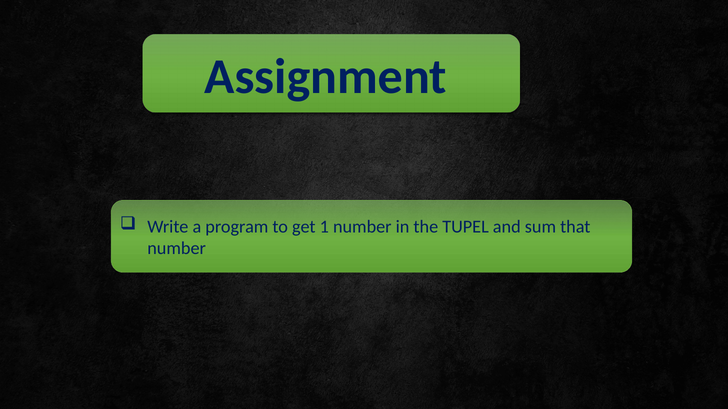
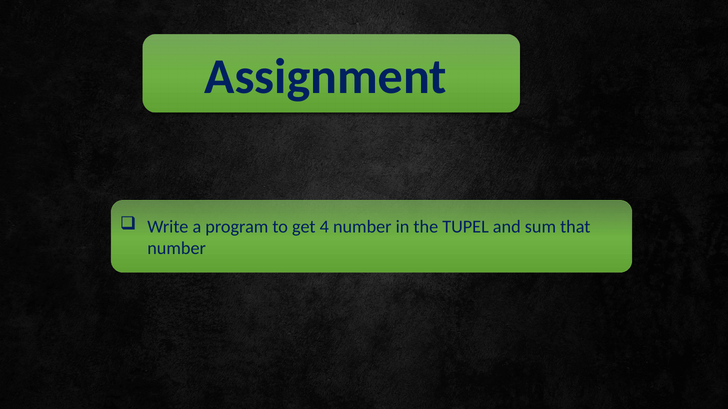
1: 1 -> 4 (324, 227)
